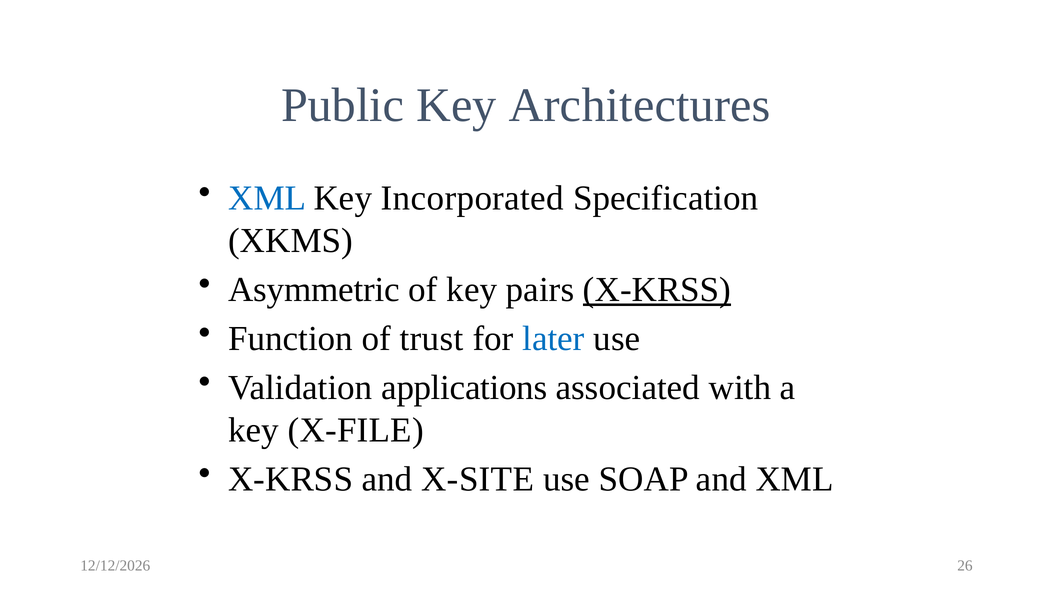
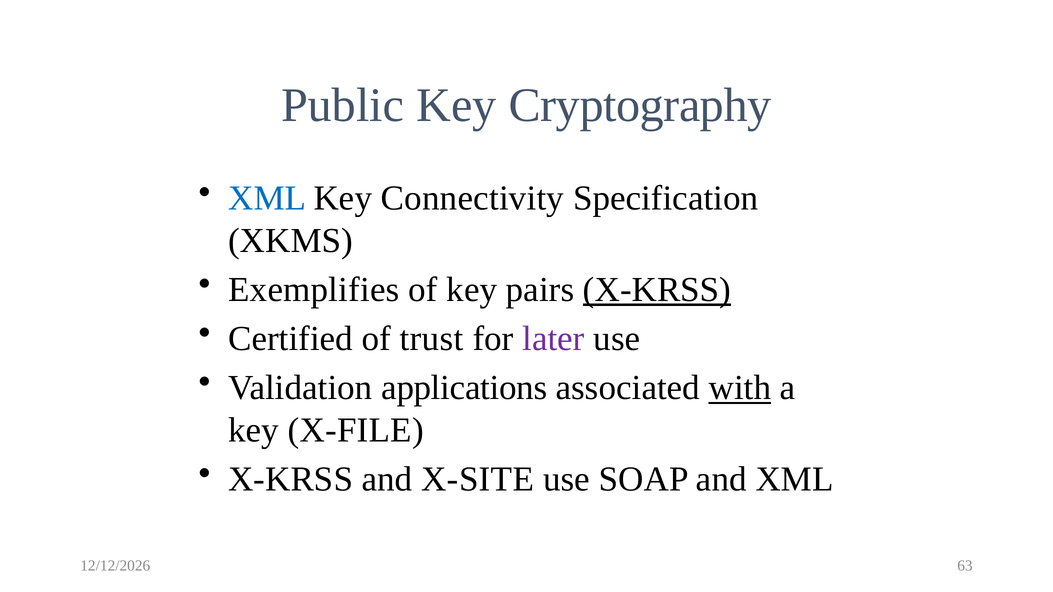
Architectures: Architectures -> Cryptography (640, 105)
Incorporated: Incorporated -> Connectivity (472, 198)
Asymmetric: Asymmetric -> Exemplifies (314, 290)
Function: Function -> Certified (291, 339)
later colour: blue -> purple (554, 339)
with underline: none -> present (740, 388)
26: 26 -> 63 (965, 566)
